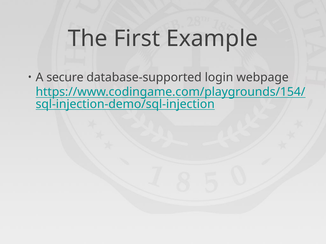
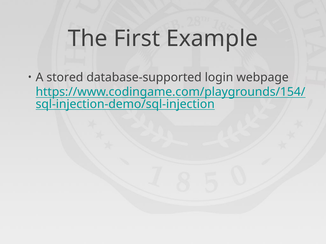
secure: secure -> stored (65, 78)
